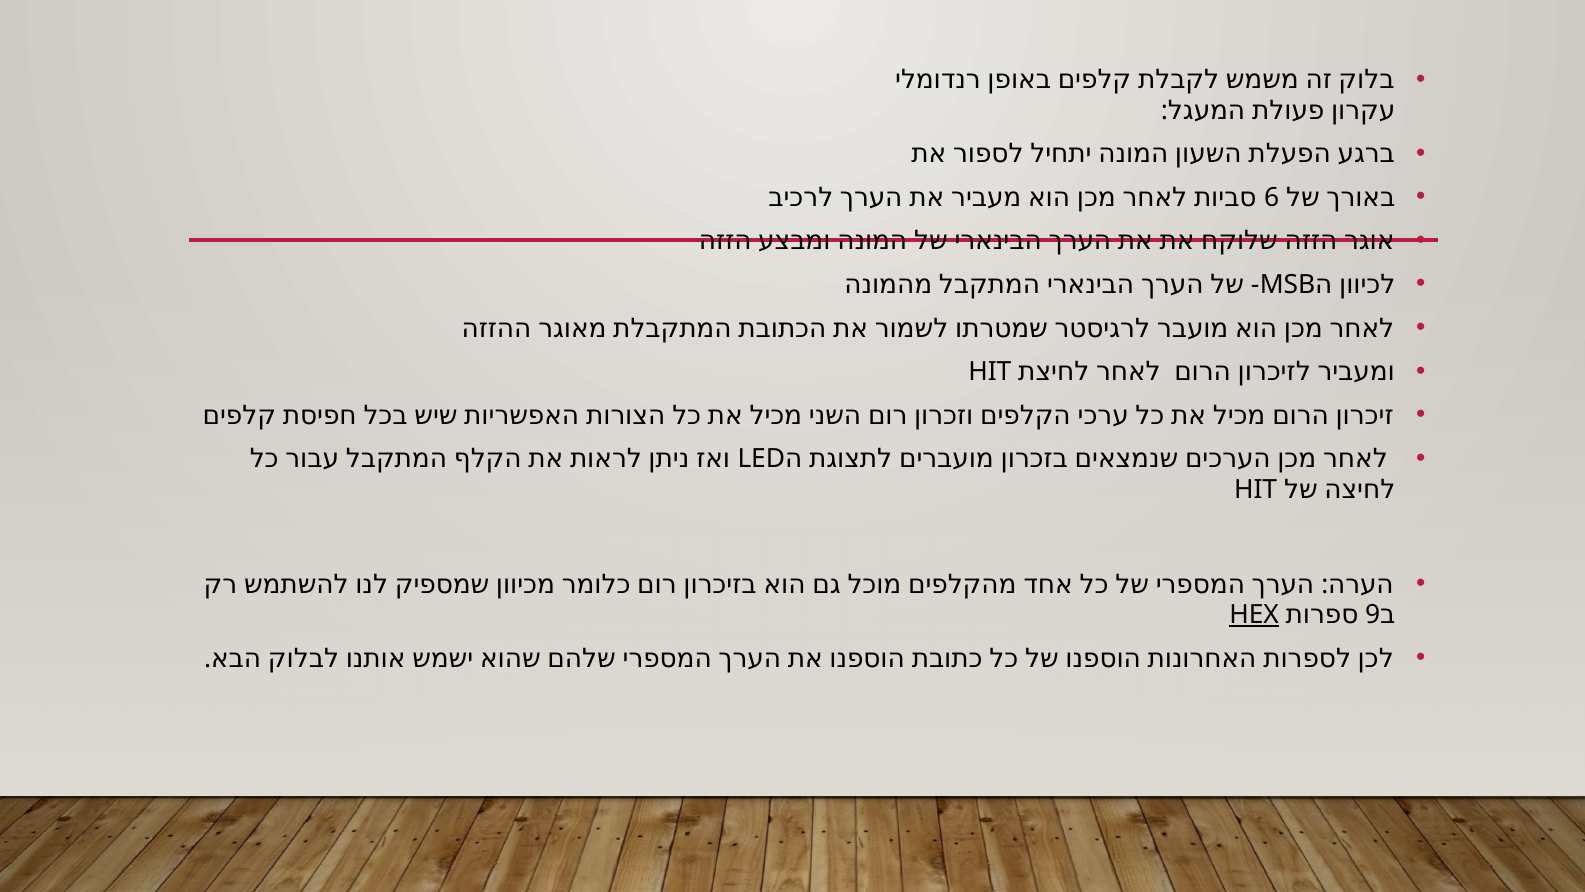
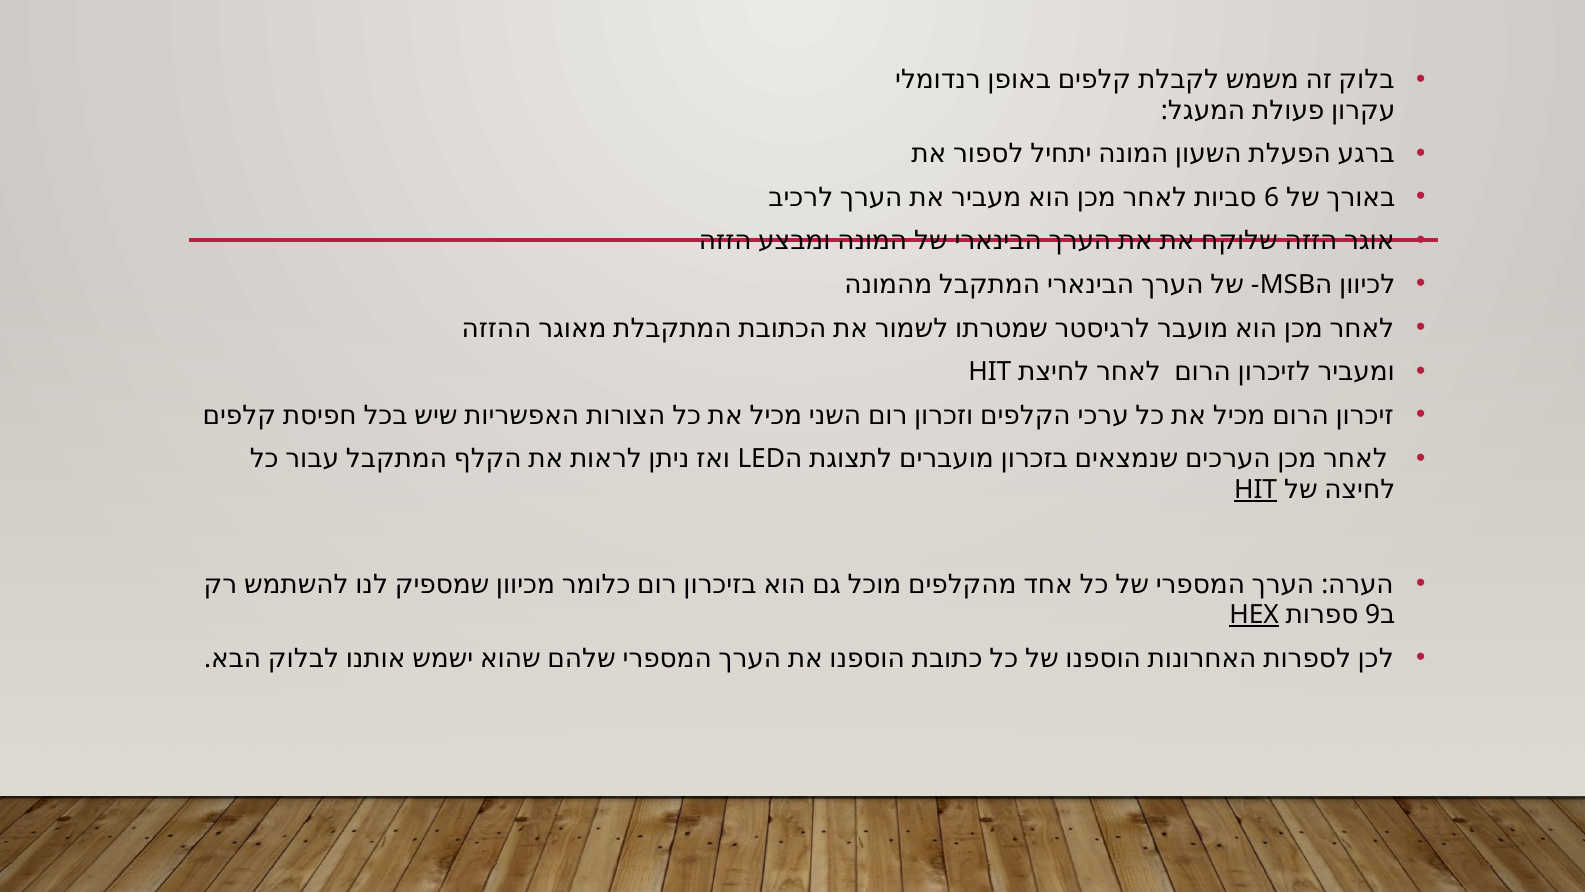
HIT underline: none -> present (1256, 489)
